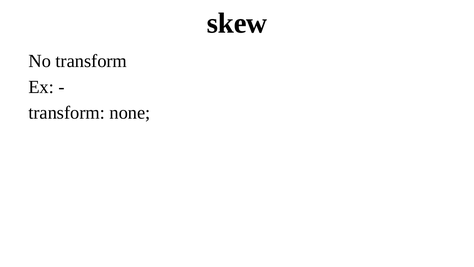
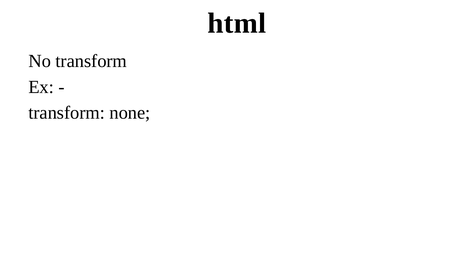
skew: skew -> html (237, 23)
